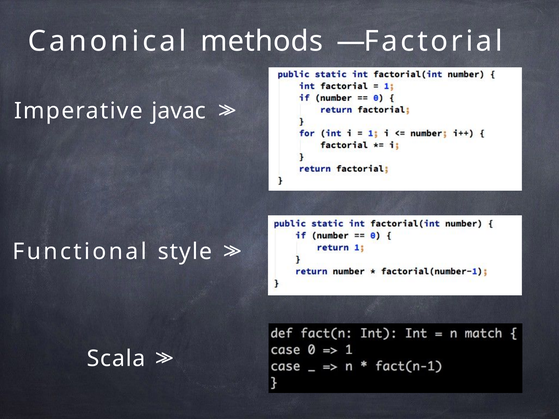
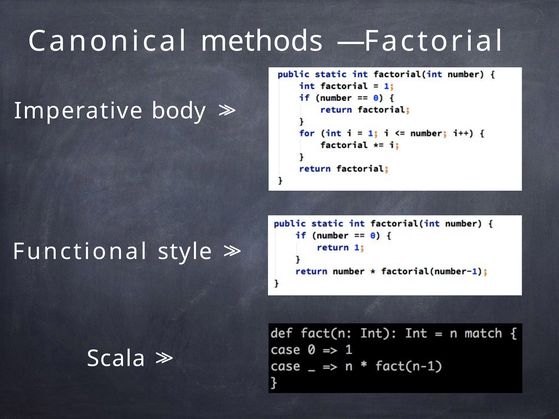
javac: javac -> body (179, 111)
